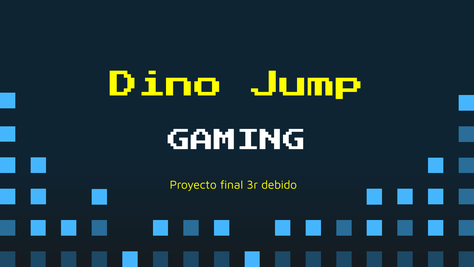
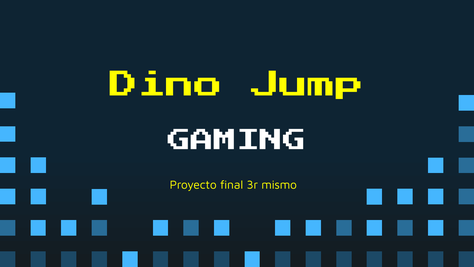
debido: debido -> mismo (279, 185)
